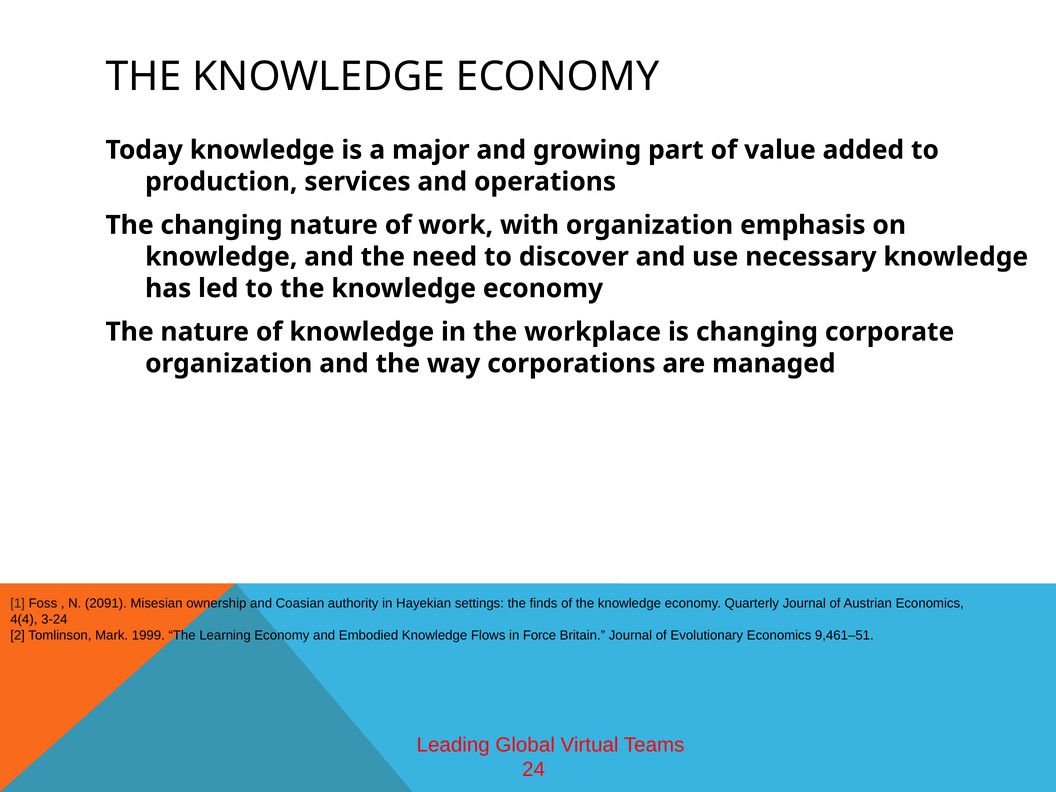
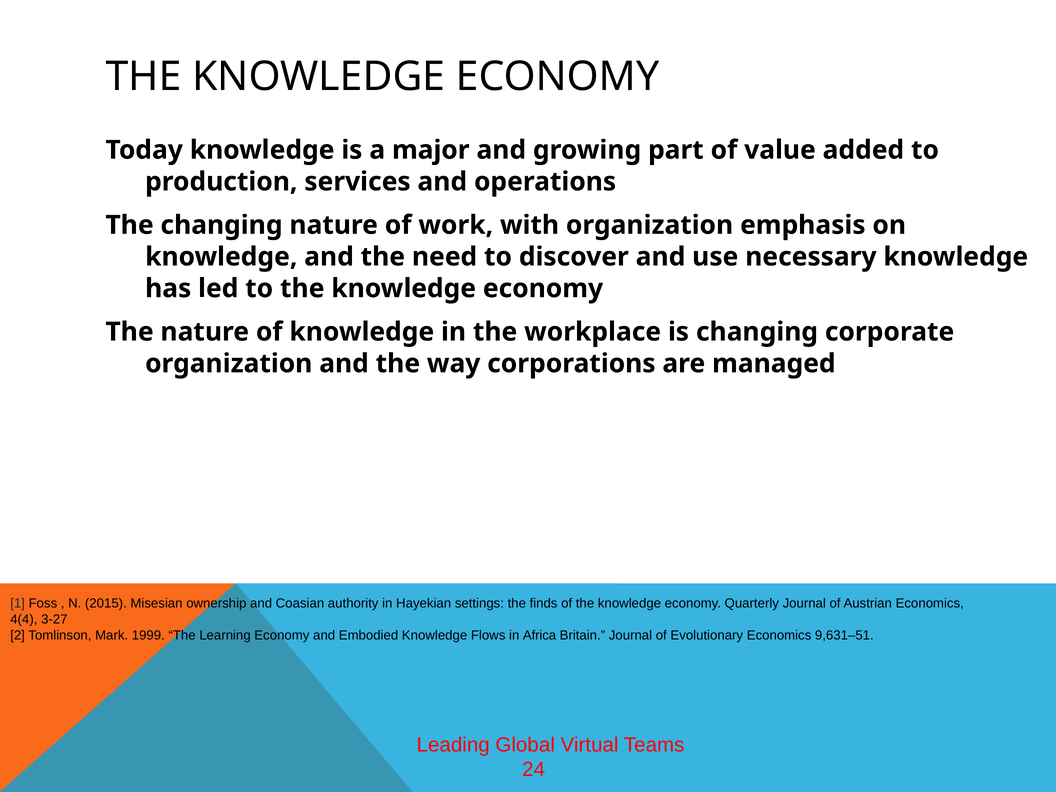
2091: 2091 -> 2015 (106, 604)
3-24: 3-24 -> 3-27 (54, 620)
Force: Force -> Africa (540, 635)
9,461–51: 9,461–51 -> 9,631–51 (844, 635)
